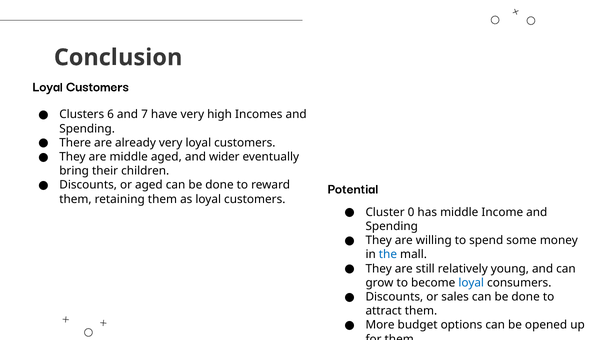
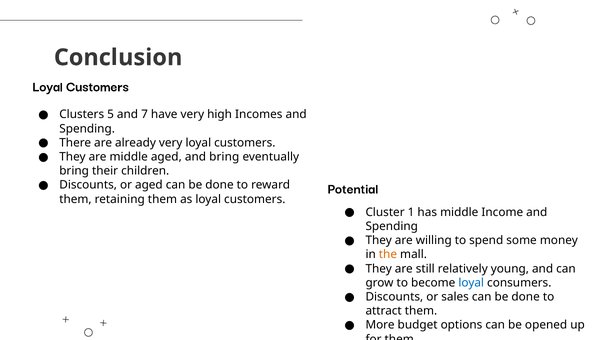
6: 6 -> 5 (111, 115)
and wider: wider -> bring (224, 157)
0: 0 -> 1 (411, 212)
the colour: blue -> orange (388, 255)
